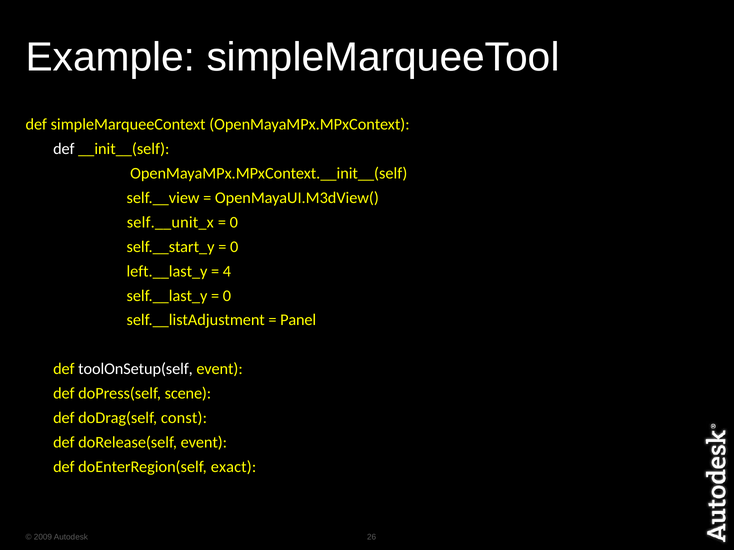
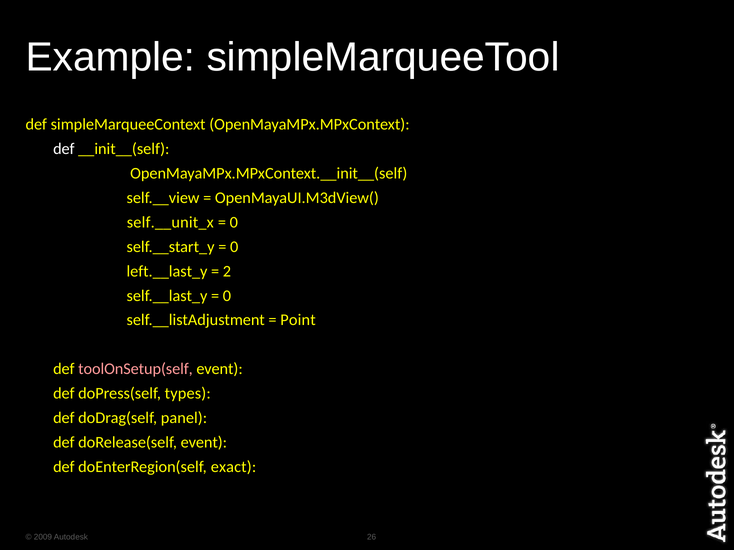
4: 4 -> 2 (227, 271)
Panel: Panel -> Point (298, 320)
toolOnSetup(self colour: white -> pink (135, 369)
scene: scene -> types (188, 394)
const: const -> panel (184, 418)
